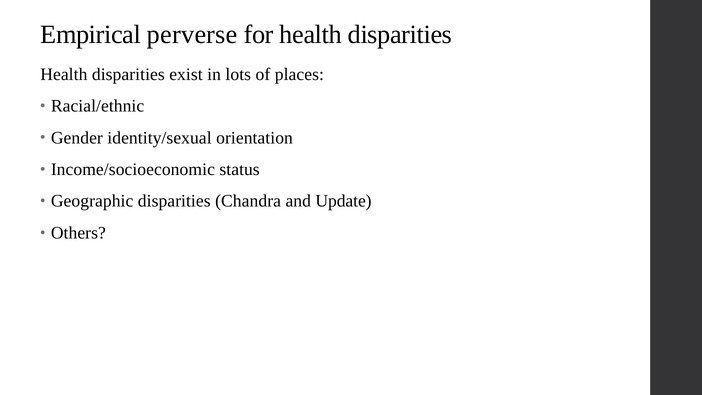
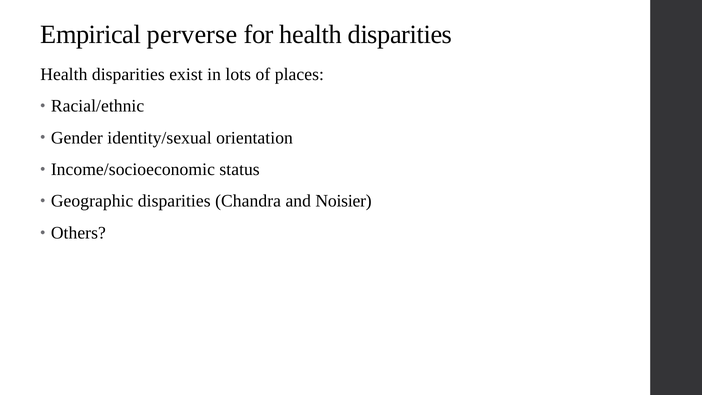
Update: Update -> Noisier (344, 201)
